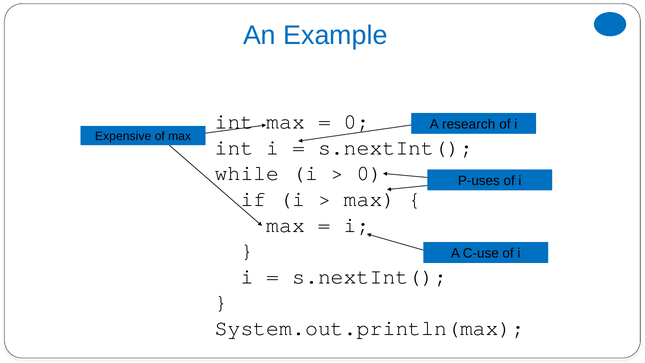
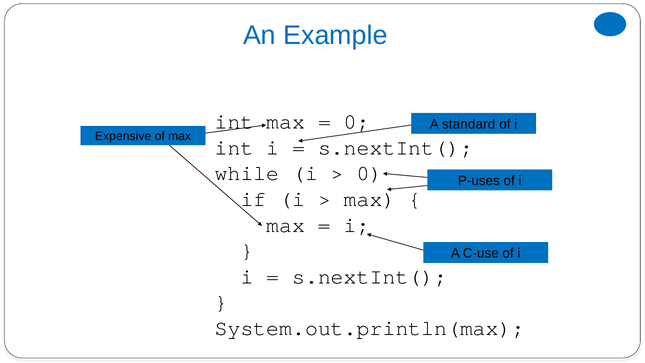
research: research -> standard (469, 124)
